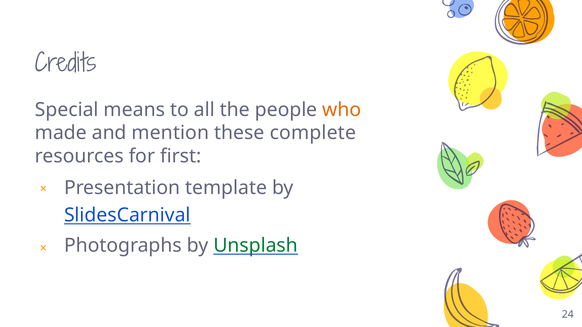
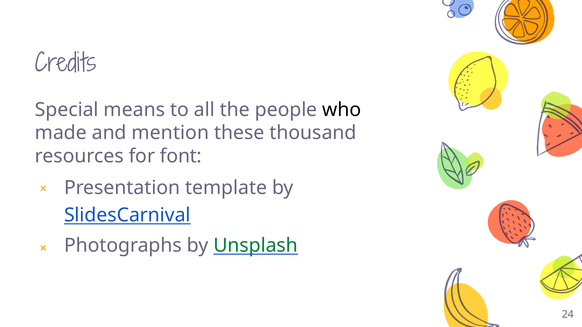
who colour: orange -> black (342, 110)
complete: complete -> thousand (313, 133)
first: first -> font (181, 156)
